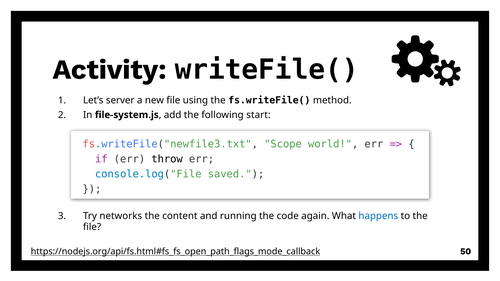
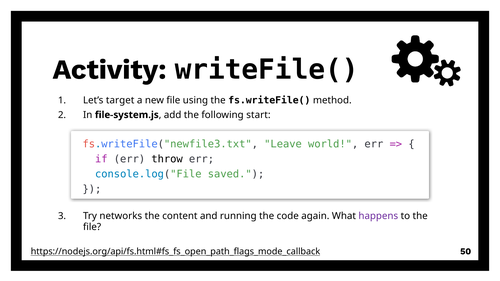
server: server -> target (120, 100)
Scope: Scope -> Leave (283, 144)
happens colour: blue -> purple (378, 216)
